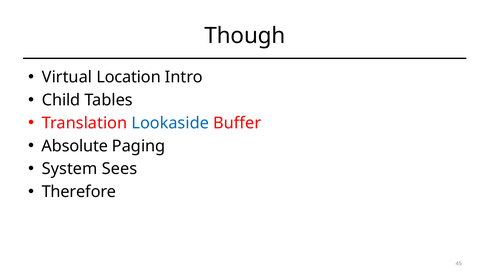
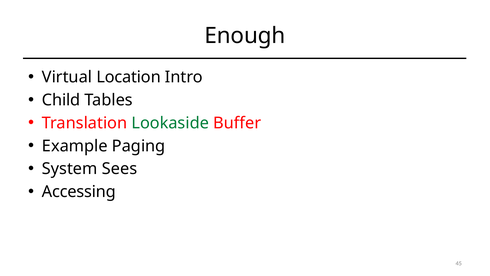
Though: Though -> Enough (245, 36)
Lookaside colour: blue -> green (170, 123)
Absolute: Absolute -> Example (75, 146)
Therefore: Therefore -> Accessing (79, 192)
